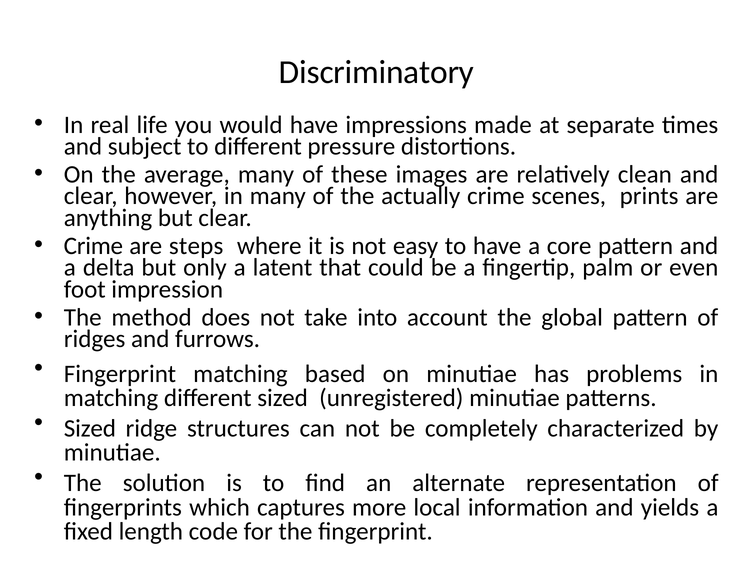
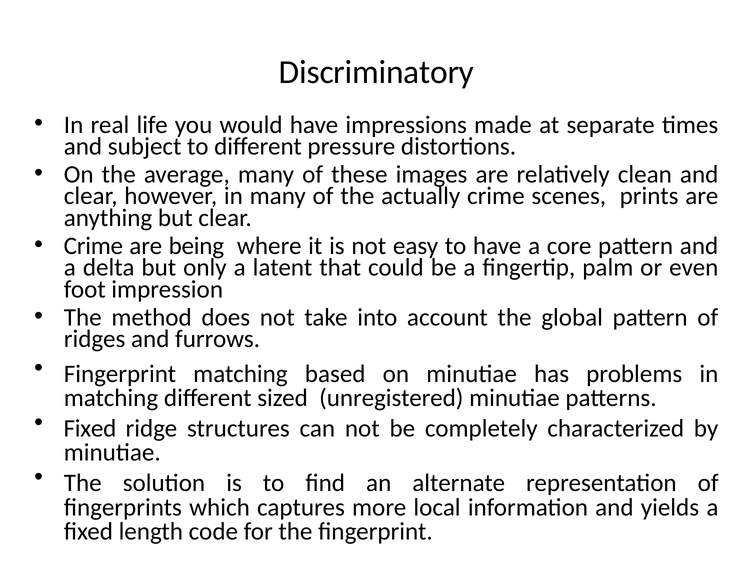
steps: steps -> being (196, 246)
Sized: Sized -> Fixed (90, 428)
